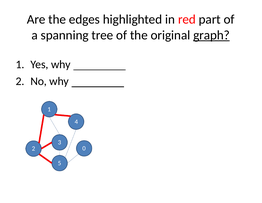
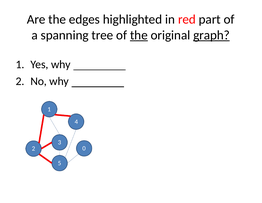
the underline: none -> present (139, 35)
